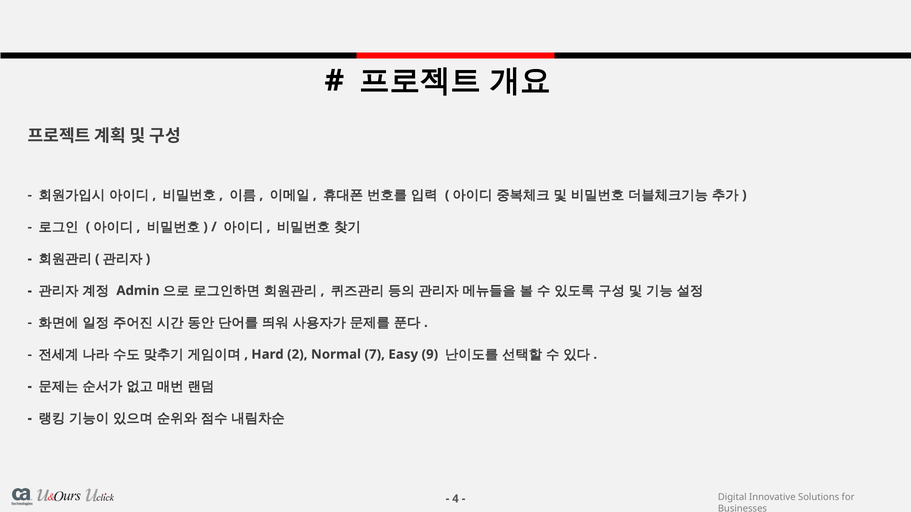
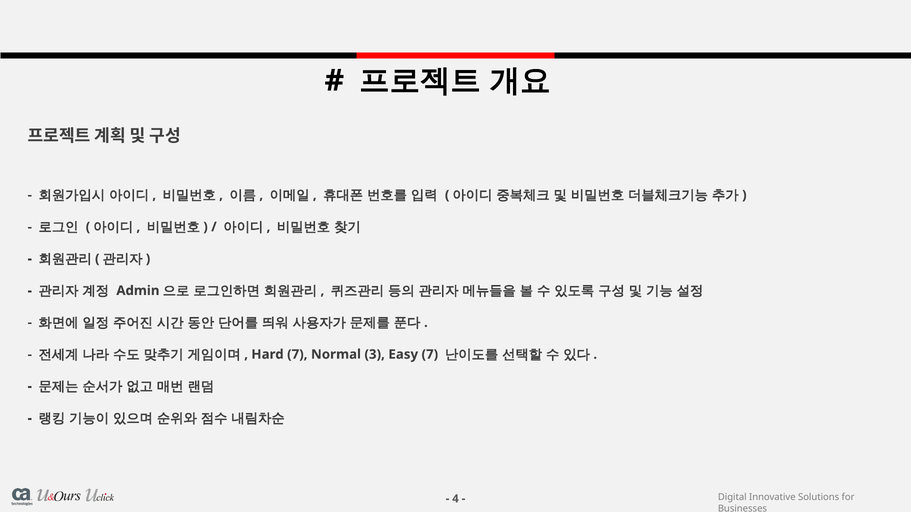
Hard 2: 2 -> 7 (297, 355)
7: 7 -> 3 (375, 355)
Easy 9: 9 -> 7 (430, 355)
